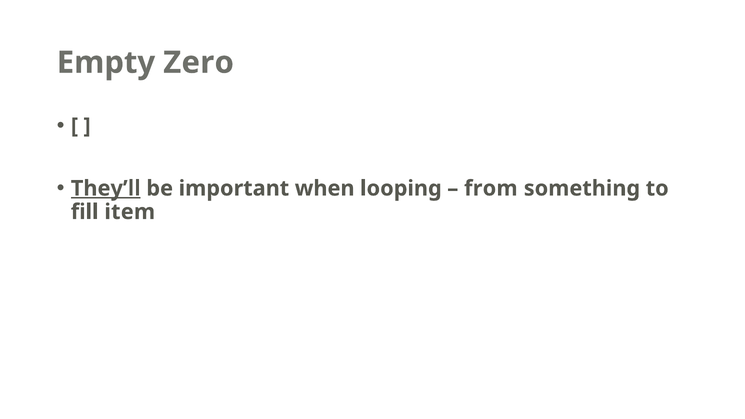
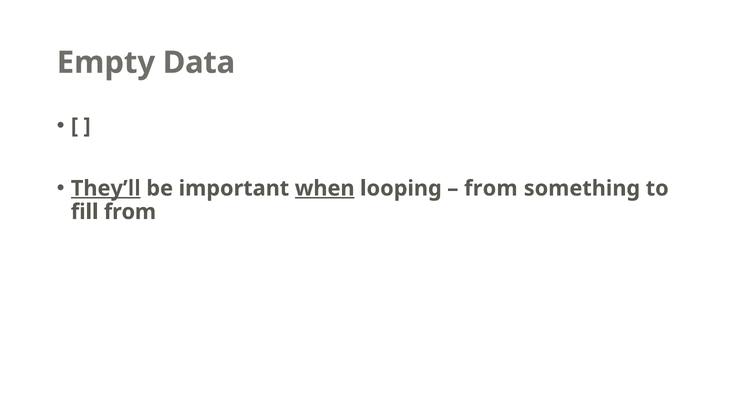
Zero: Zero -> Data (199, 63)
when underline: none -> present (325, 188)
fill item: item -> from (130, 212)
